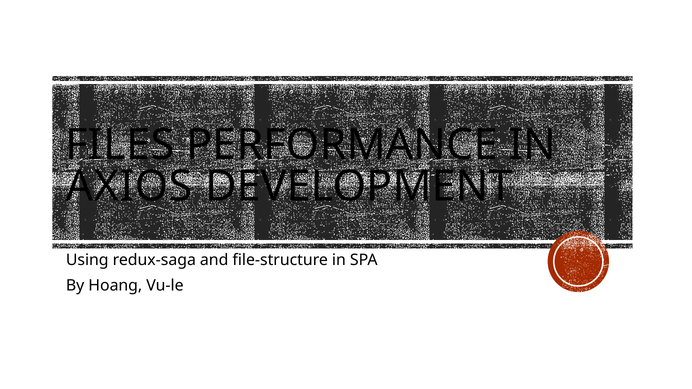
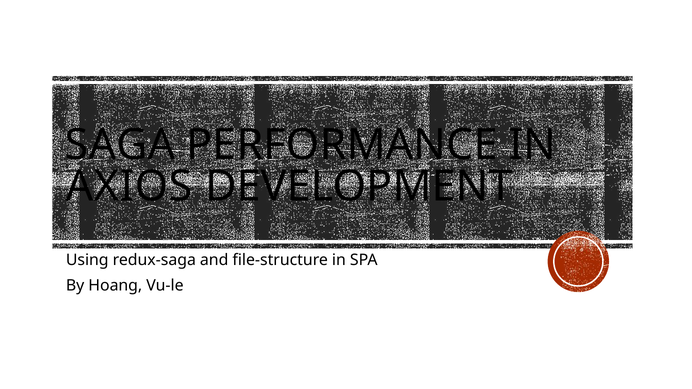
FILES: FILES -> SAGA (120, 145)
